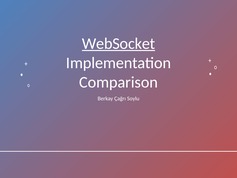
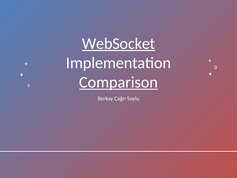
Comparison underline: none -> present (118, 82)
